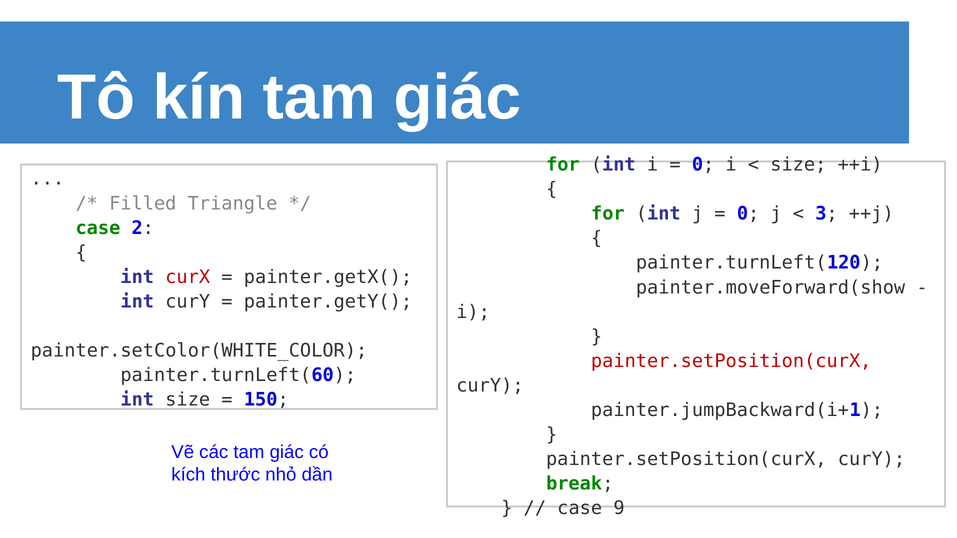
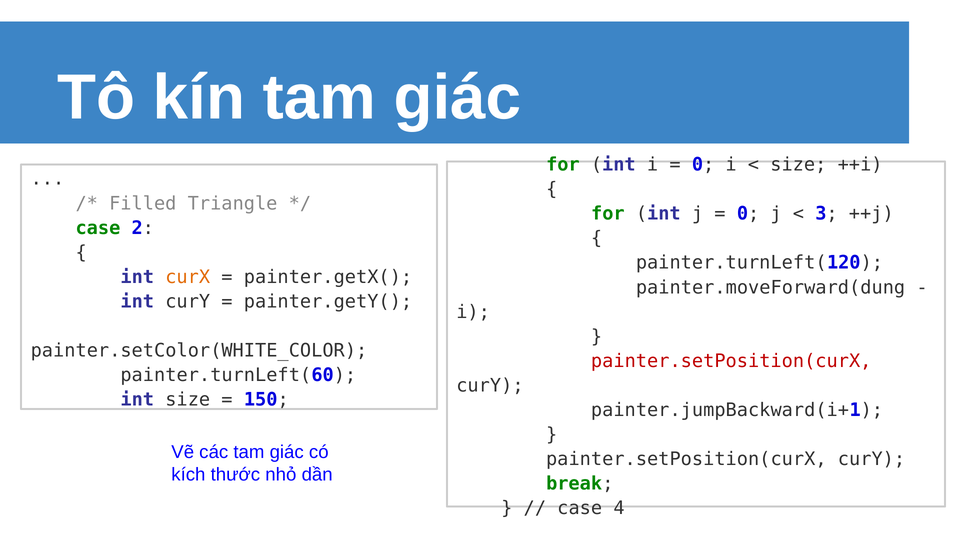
curX colour: red -> orange (188, 277)
painter.moveForward(show: painter.moveForward(show -> painter.moveForward(dung (771, 288)
9: 9 -> 4 (619, 509)
